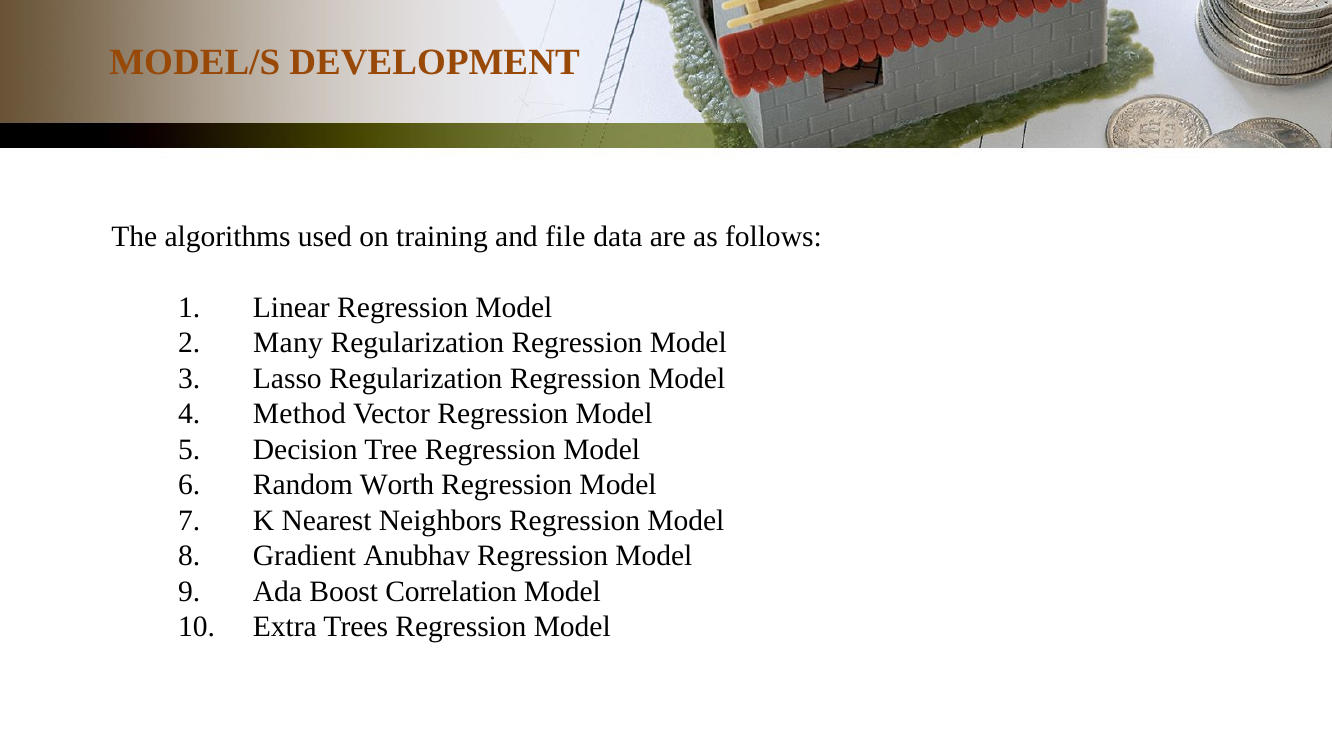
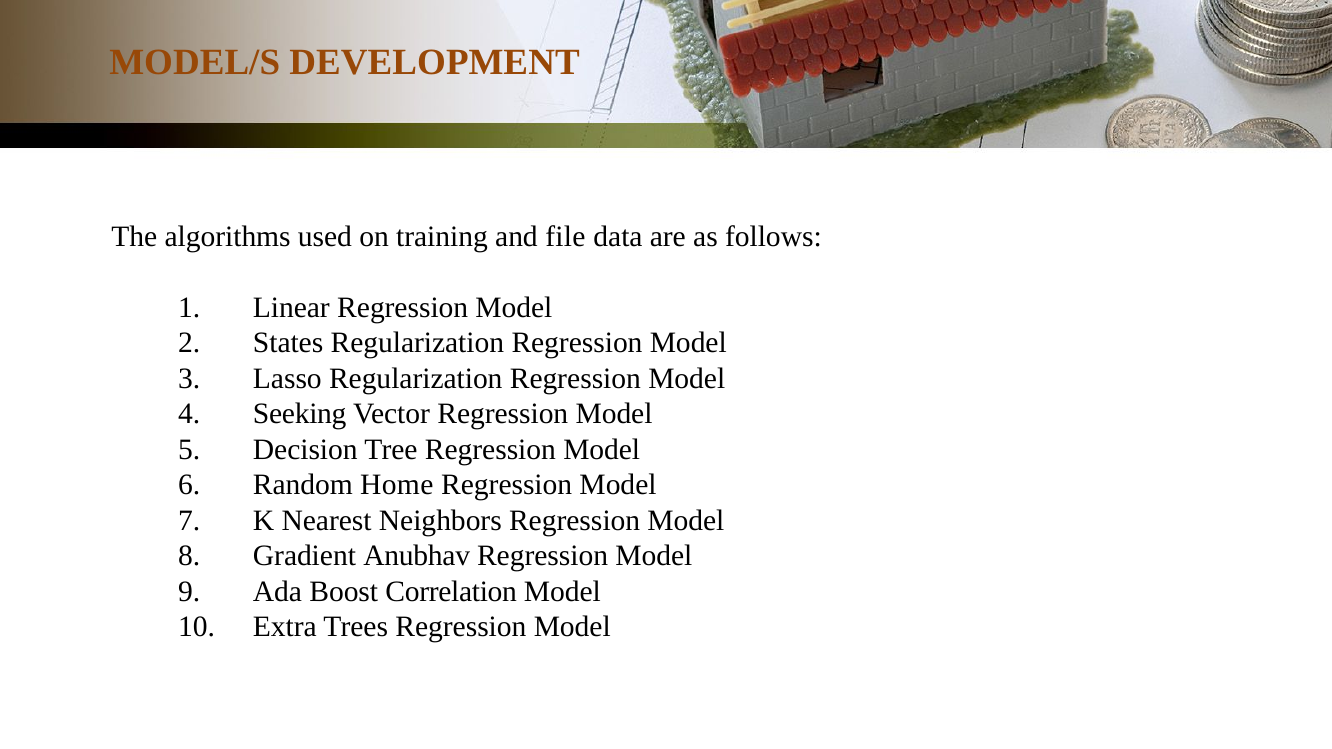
Many: Many -> States (288, 343)
Method: Method -> Seeking (300, 414)
Worth: Worth -> Home (397, 485)
